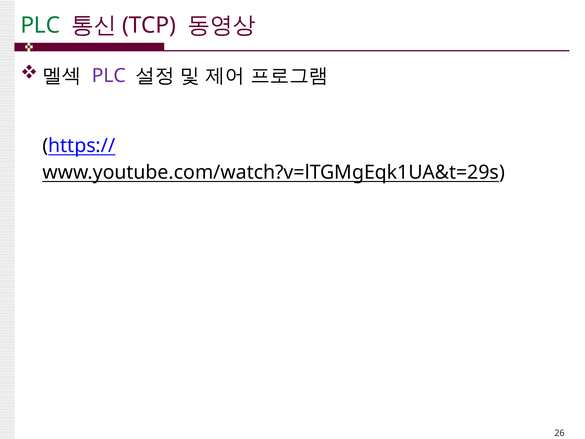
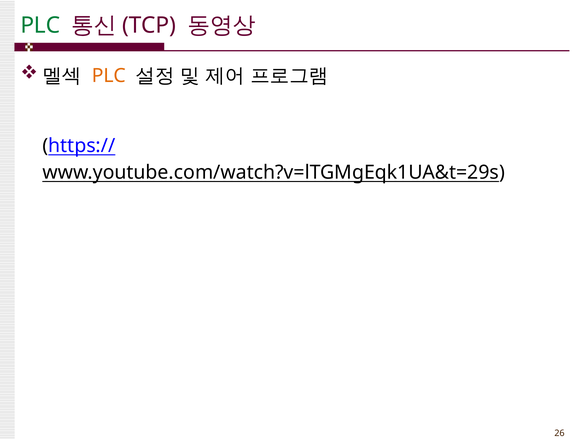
PLC colour: purple -> orange (109, 76)
